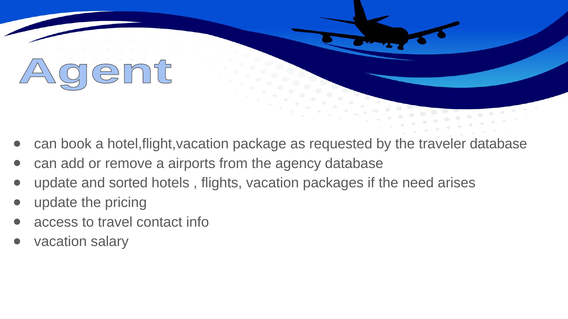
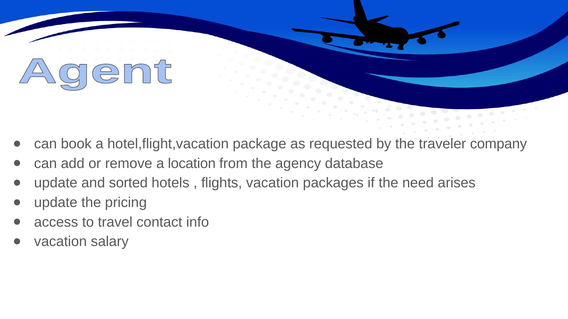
traveler database: database -> company (498, 144)
airports: airports -> location (192, 164)
